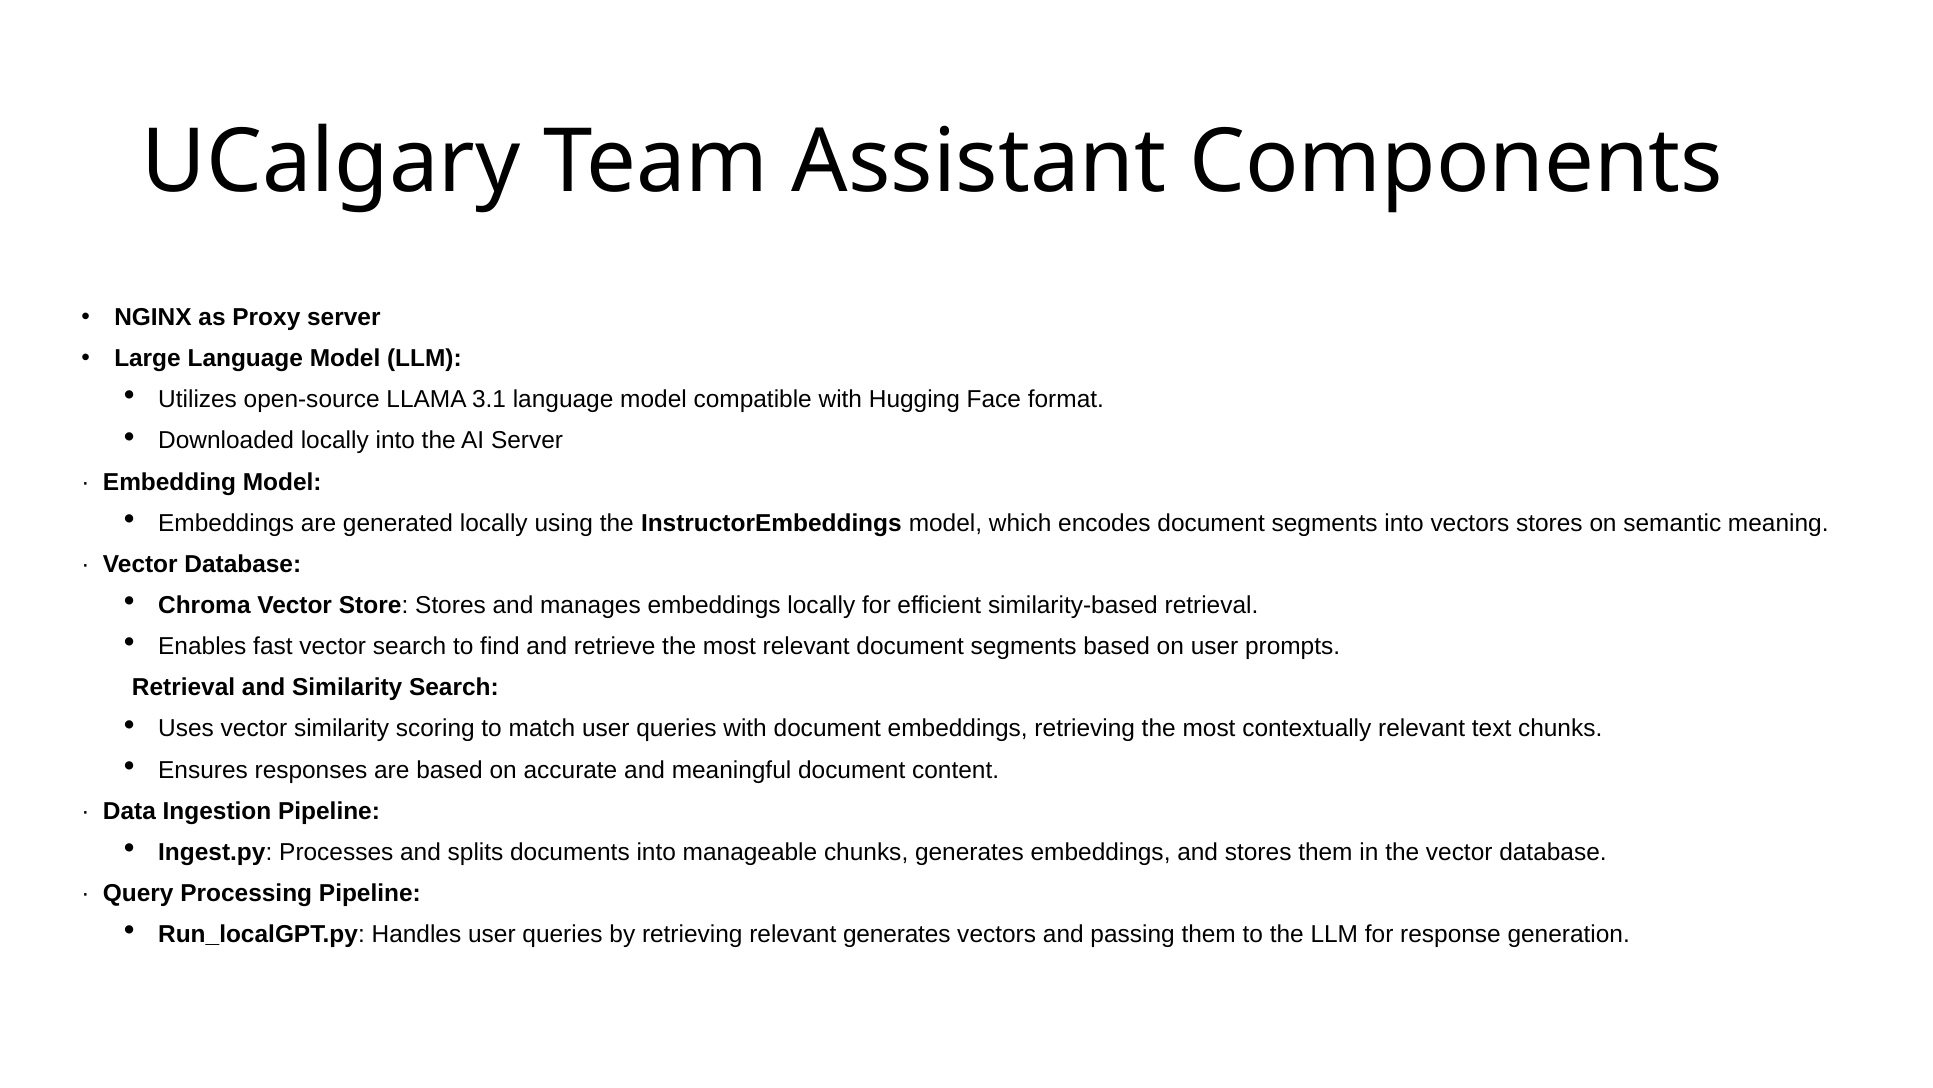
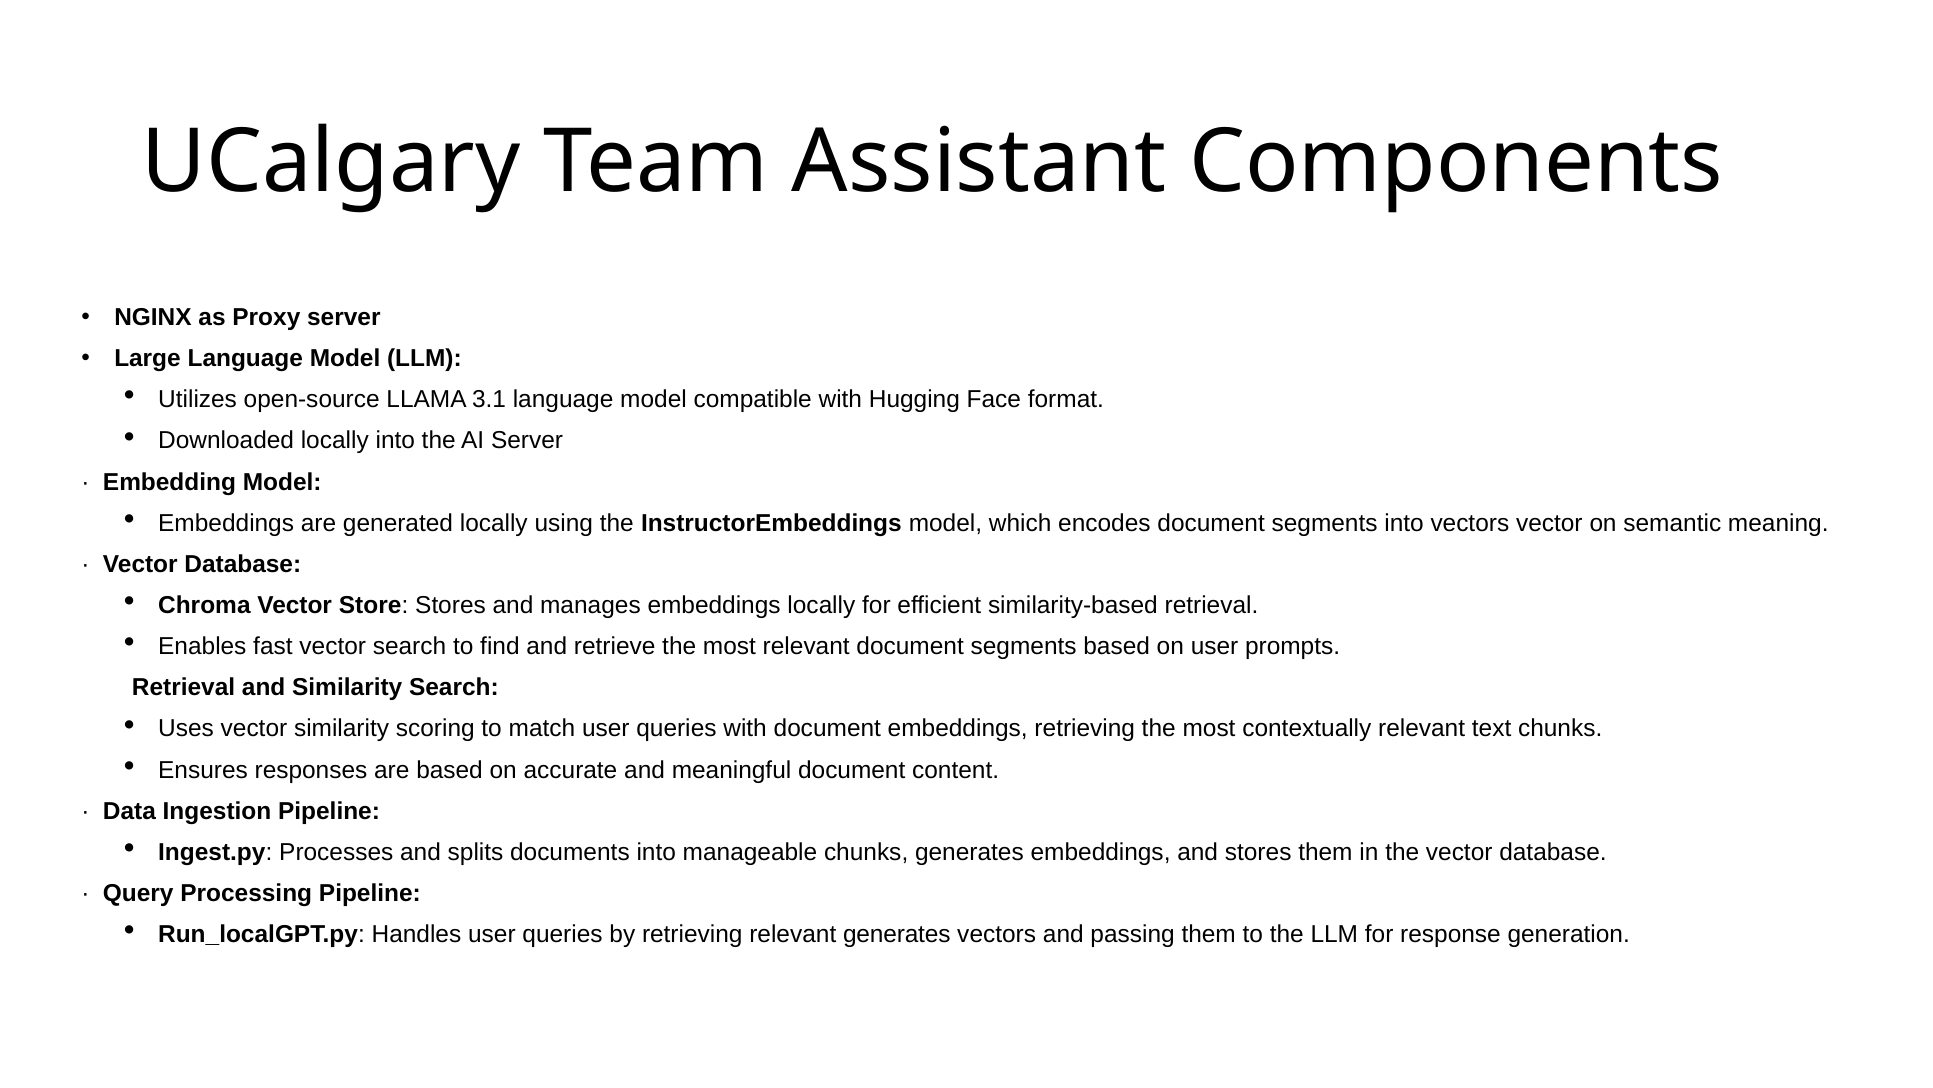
vectors stores: stores -> vector (1549, 523)
